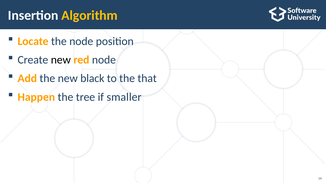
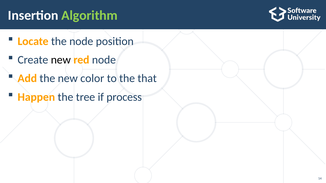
Algorithm colour: yellow -> light green (90, 15)
black: black -> color (92, 79)
smaller: smaller -> process (124, 97)
